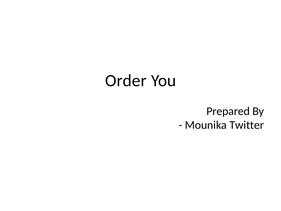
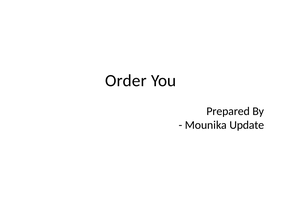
Twitter: Twitter -> Update (247, 125)
